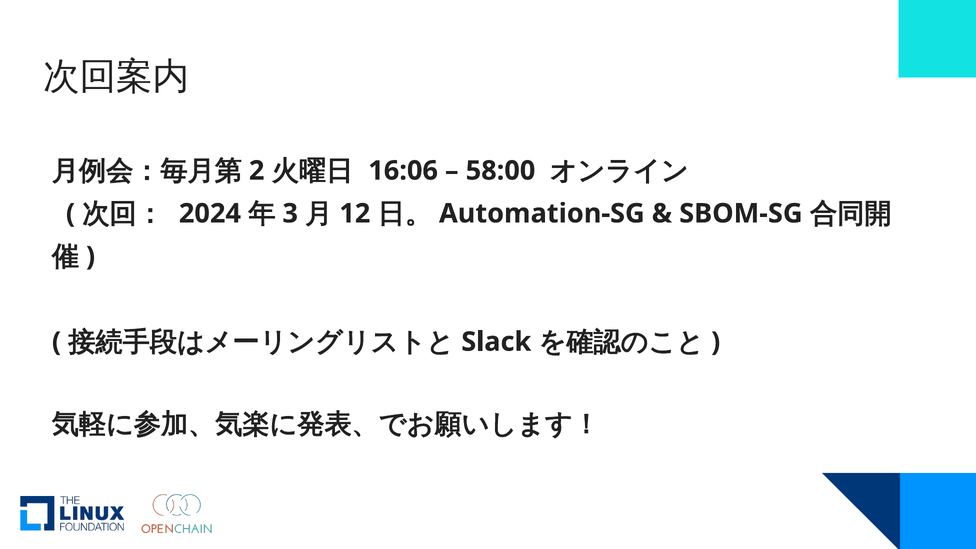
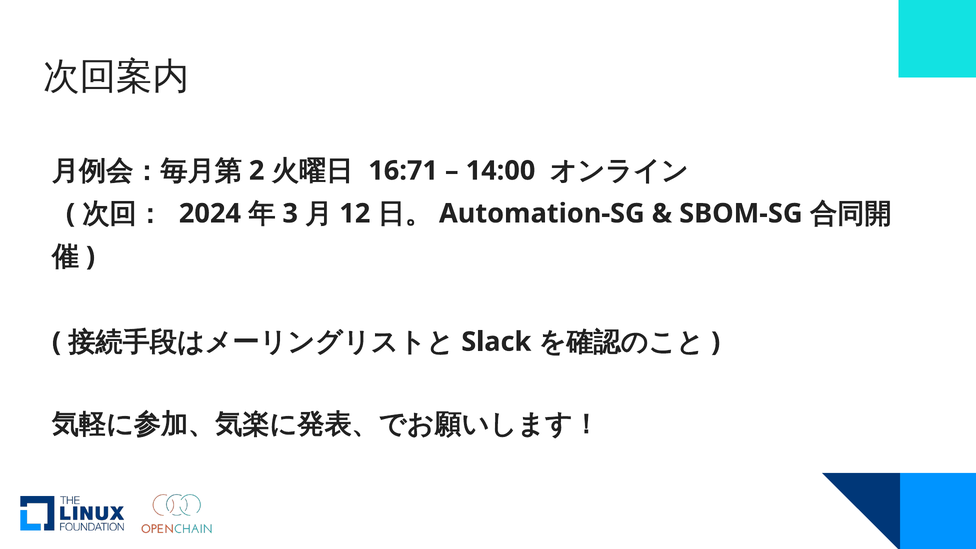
16:06: 16:06 -> 16:71 (403, 171)
58:00: 58:00 -> 14:00 (501, 171)
